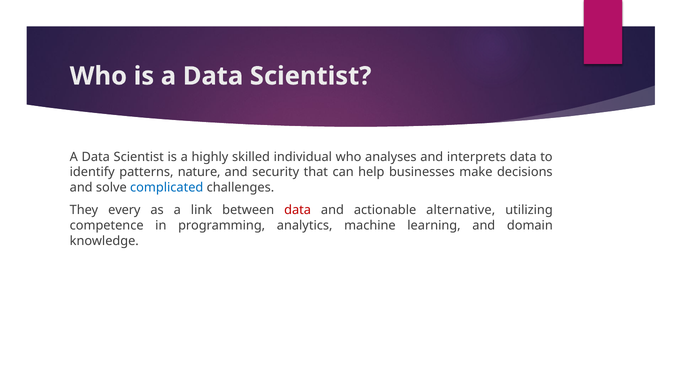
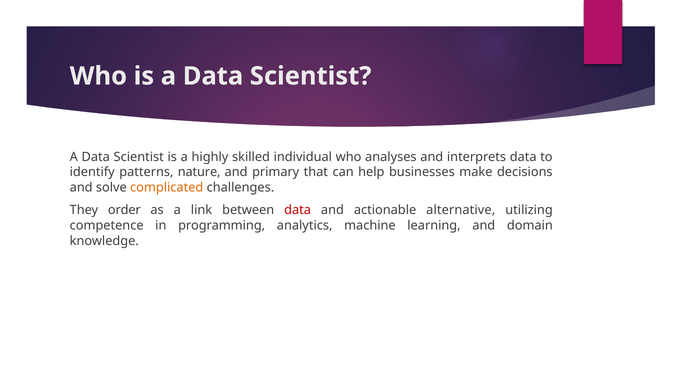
security: security -> primary (276, 172)
complicated colour: blue -> orange (167, 187)
every: every -> order (124, 210)
